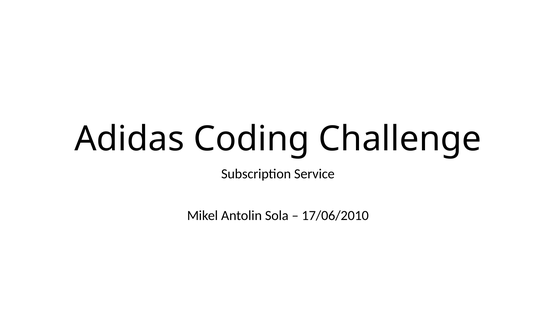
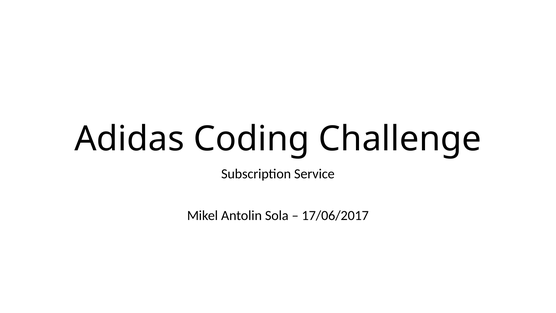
17/06/2010: 17/06/2010 -> 17/06/2017 (335, 215)
